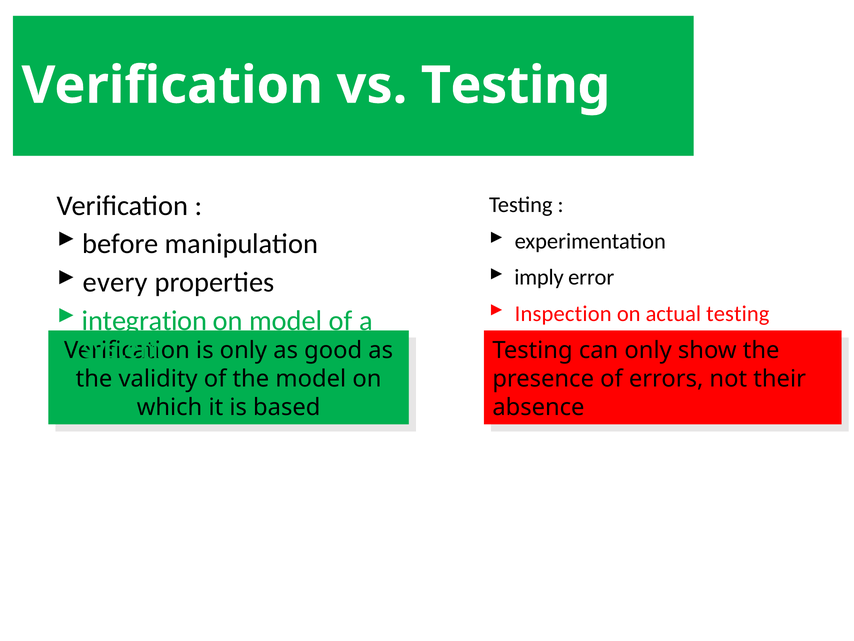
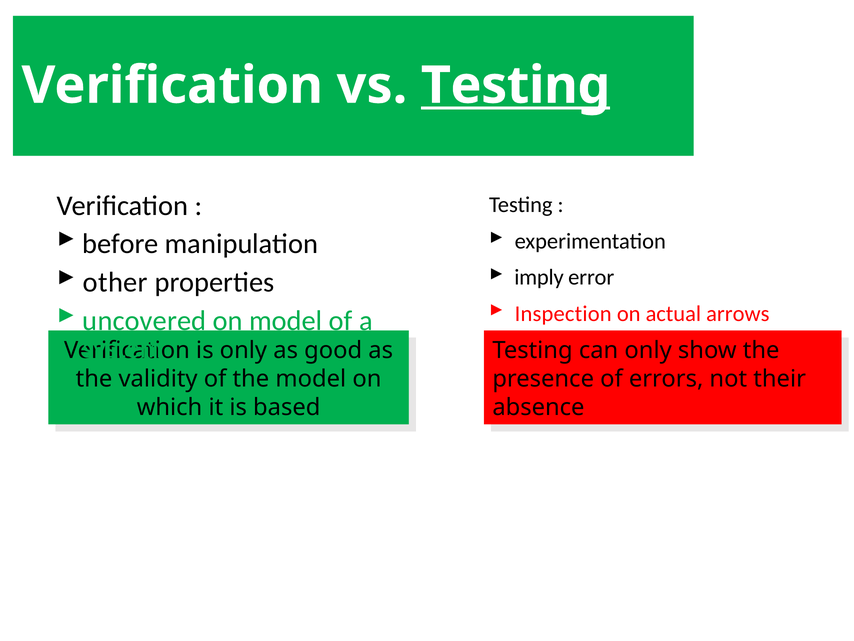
Testing underline: none -> present (516, 85)
every: every -> other (115, 282)
actual testing: testing -> arrows (738, 313)
integration: integration -> uncovered (144, 320)
